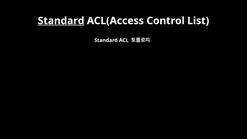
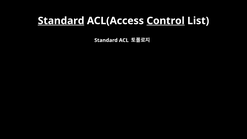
Control underline: none -> present (166, 21)
